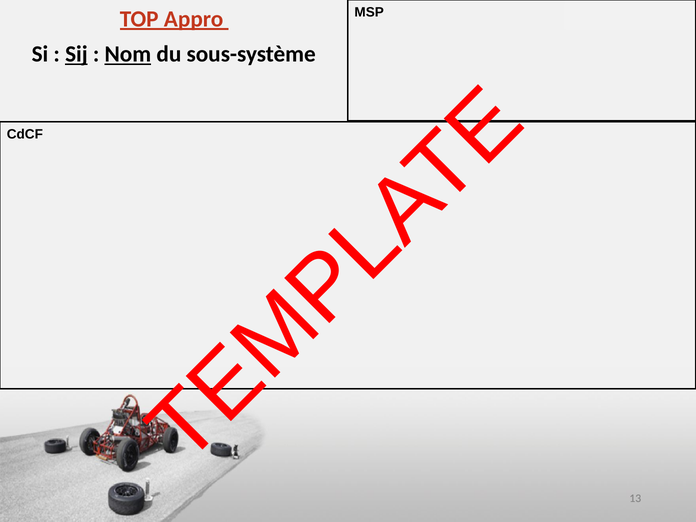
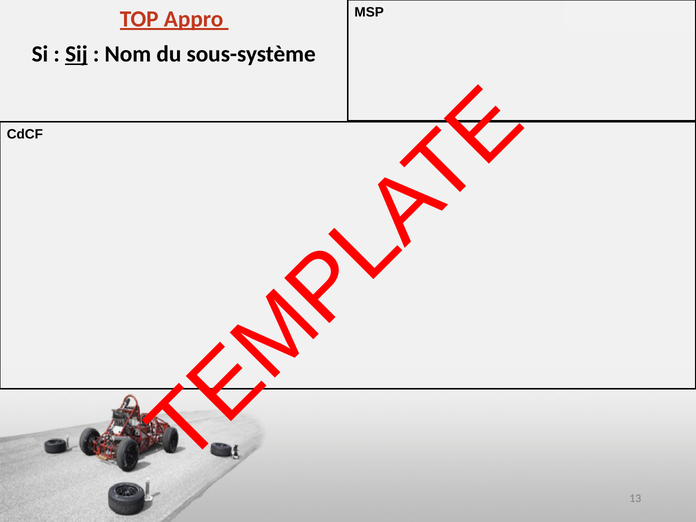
Nom underline: present -> none (128, 54)
